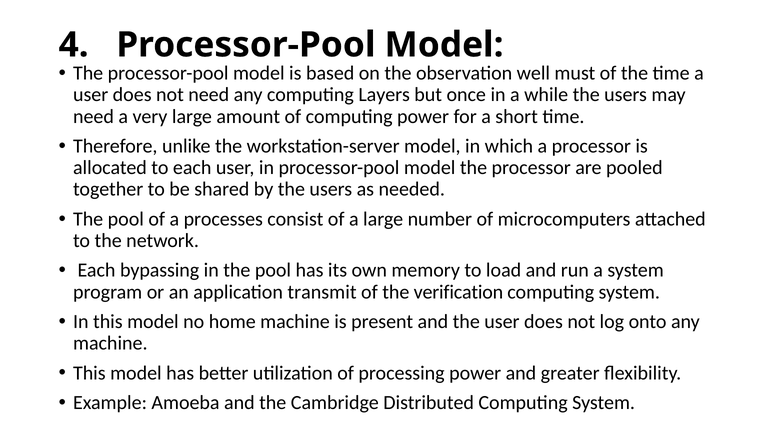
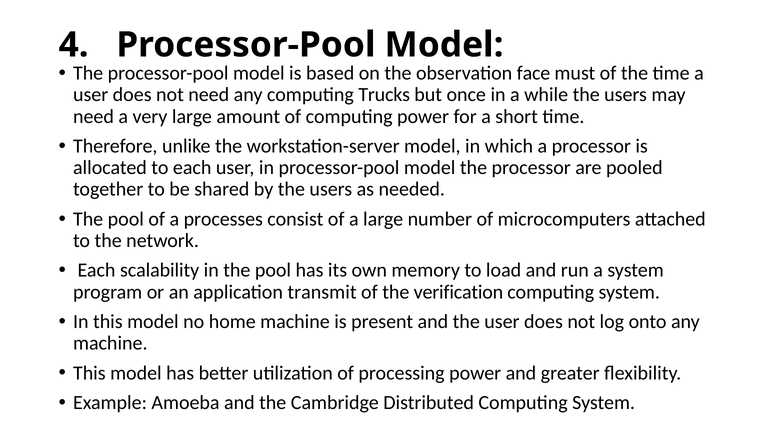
well: well -> face (533, 73)
Layers: Layers -> Trucks (384, 95)
bypassing: bypassing -> scalability (160, 270)
